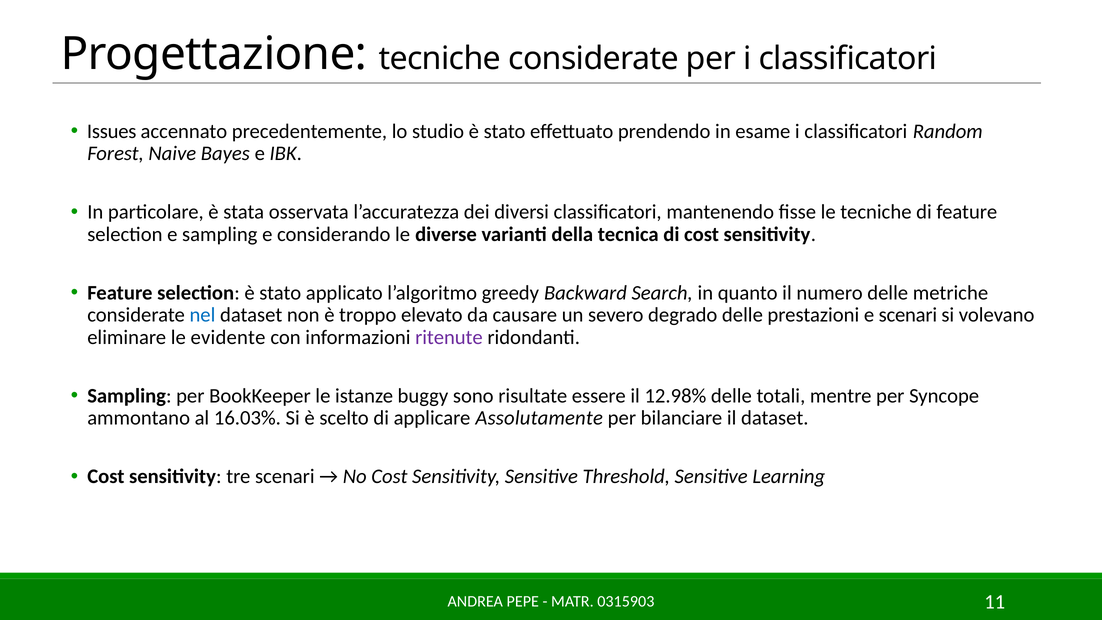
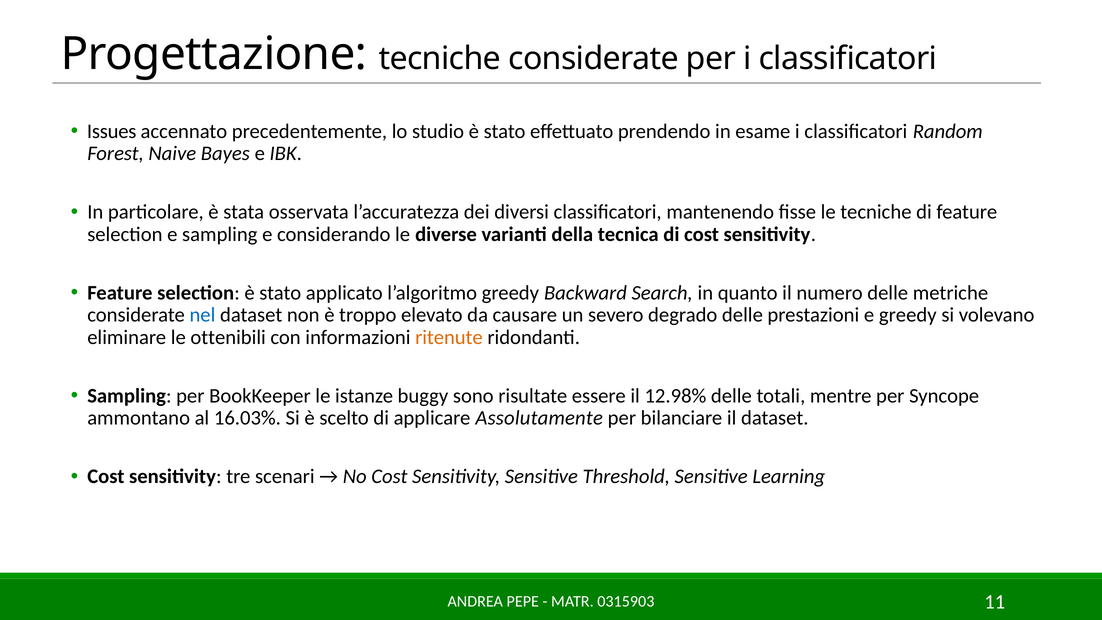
e scenari: scenari -> greedy (908, 315)
evidente: evidente -> ottenibili (228, 337)
ritenute colour: purple -> orange (449, 337)
